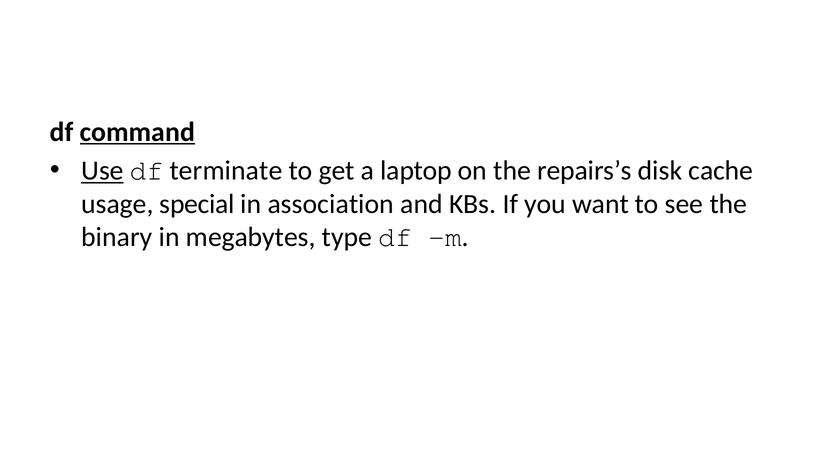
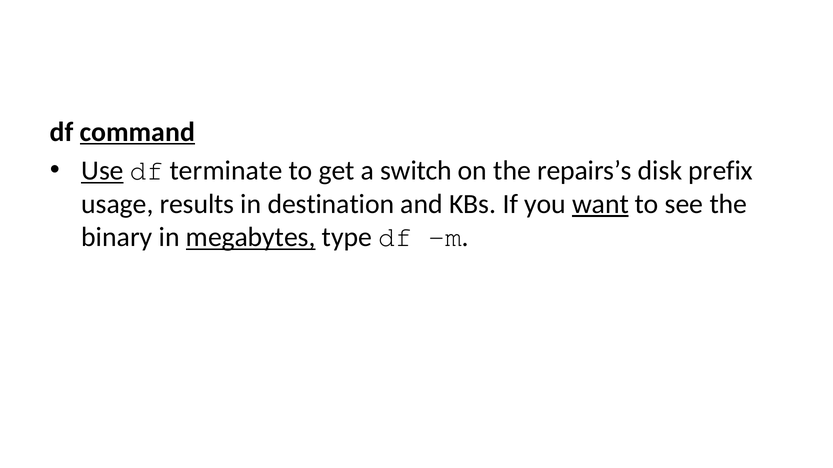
laptop: laptop -> switch (416, 171)
cache: cache -> prefix (721, 171)
special: special -> results (197, 204)
association: association -> destination (331, 204)
want underline: none -> present (600, 204)
megabytes underline: none -> present (251, 238)
